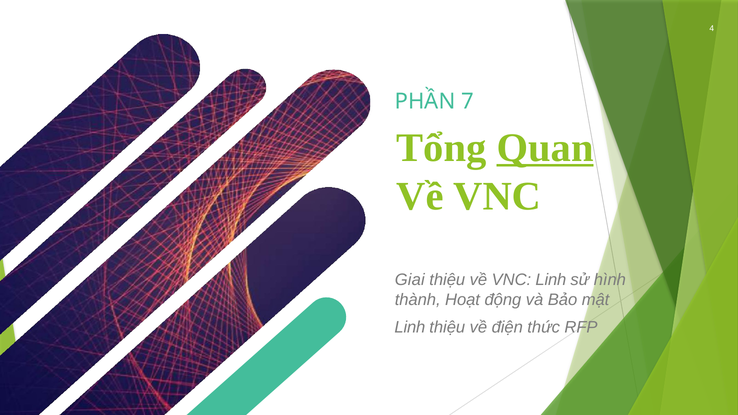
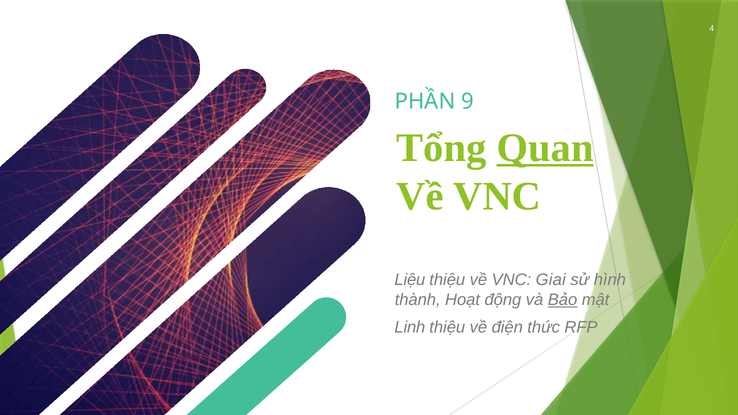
7: 7 -> 9 (468, 101)
Giai: Giai -> Liệu (410, 280)
VNC Linh: Linh -> Giai (551, 280)
Bảo underline: none -> present (563, 300)
